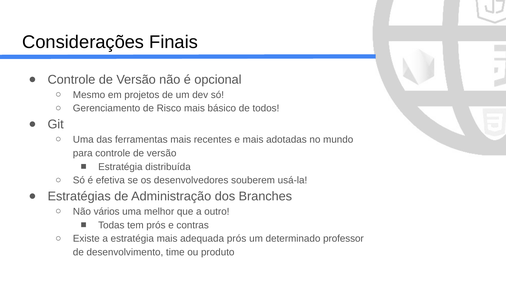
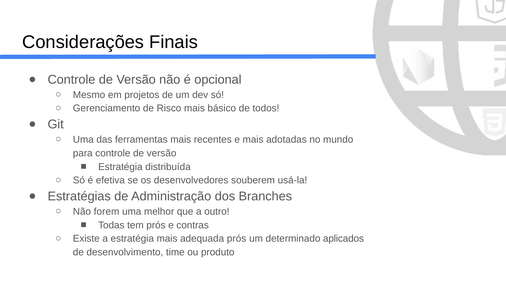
vários: vários -> forem (107, 211)
professor: professor -> aplicados (343, 238)
